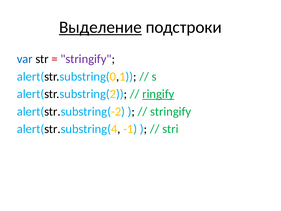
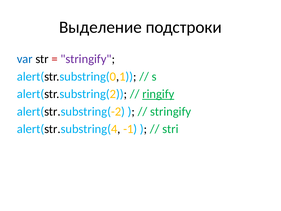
Выделение underline: present -> none (100, 27)
